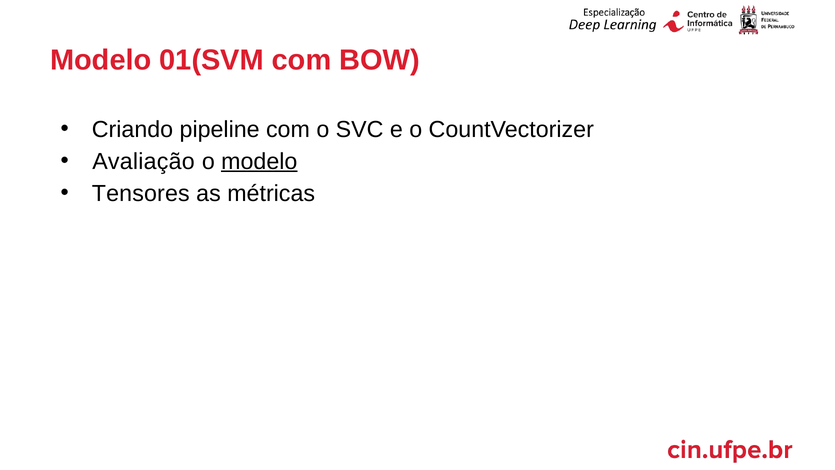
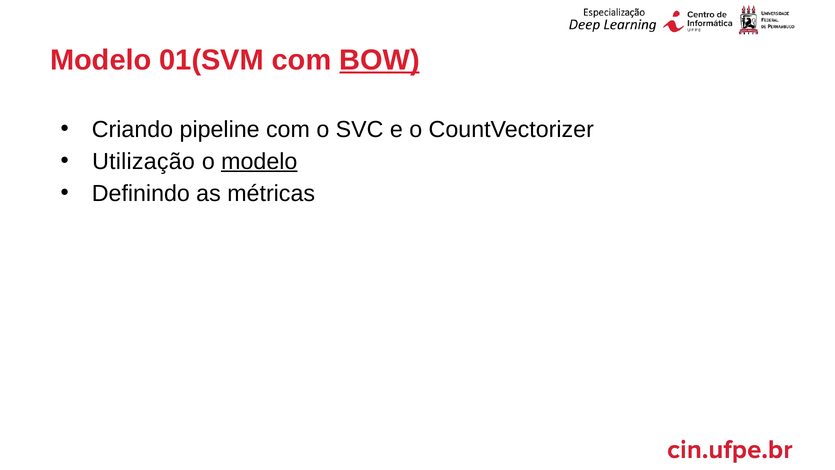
BOW underline: none -> present (380, 60)
Avaliação: Avaliação -> Utilização (144, 161)
Tensores: Tensores -> Definindo (141, 193)
